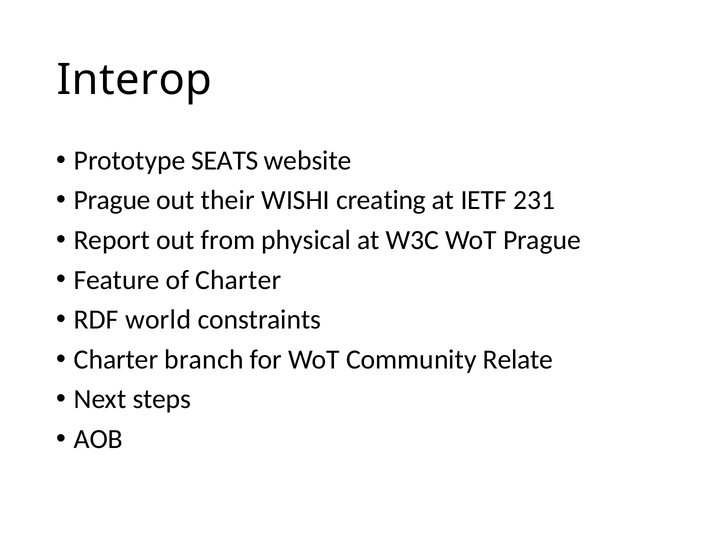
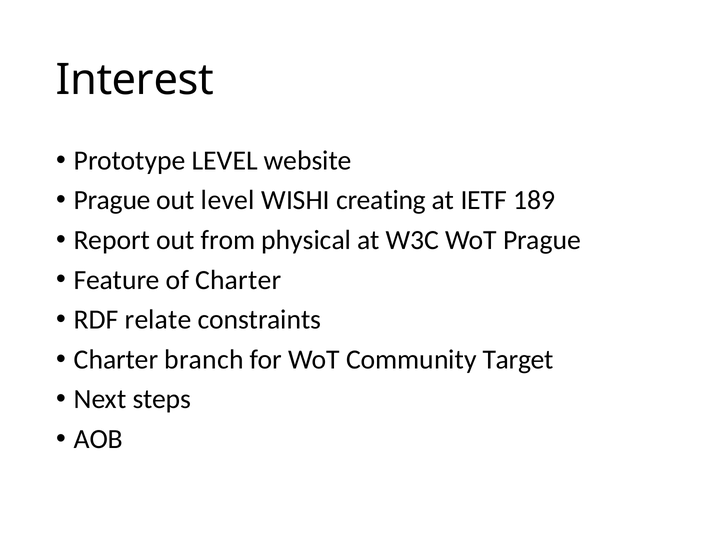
Interop: Interop -> Interest (135, 80)
Prototype SEATS: SEATS -> LEVEL (225, 161)
out their: their -> level (228, 200)
231: 231 -> 189 (534, 200)
world: world -> relate (158, 320)
Relate: Relate -> Target (518, 360)
